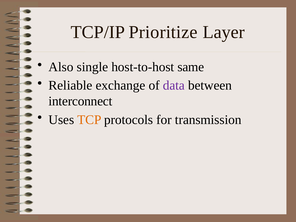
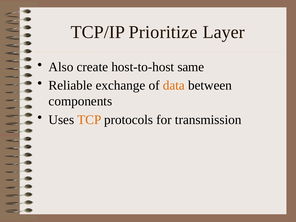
single: single -> create (92, 67)
data colour: purple -> orange (174, 85)
interconnect: interconnect -> components (80, 101)
